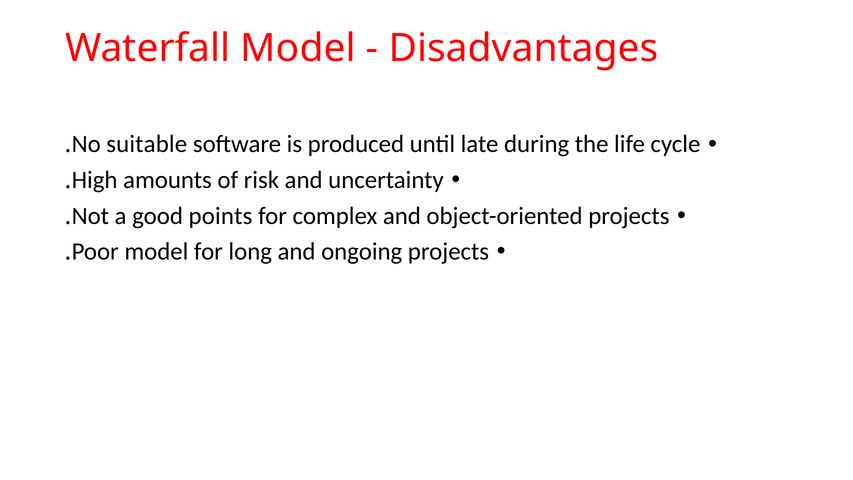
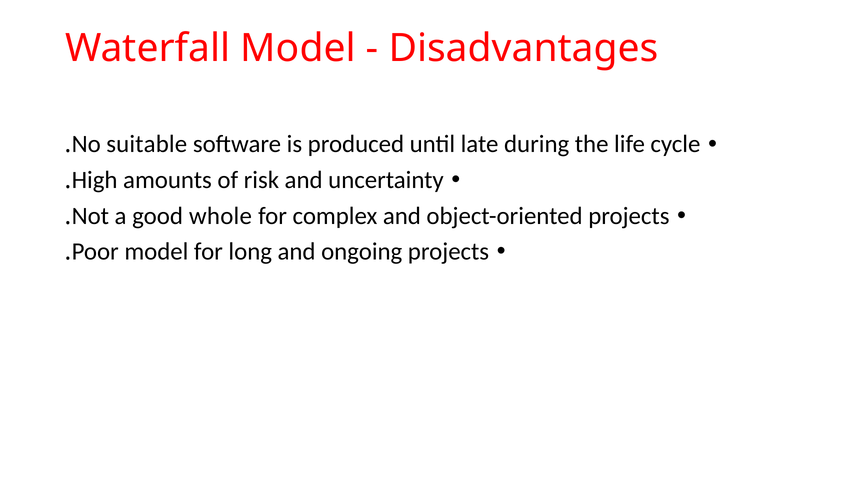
points: points -> whole (220, 216)
